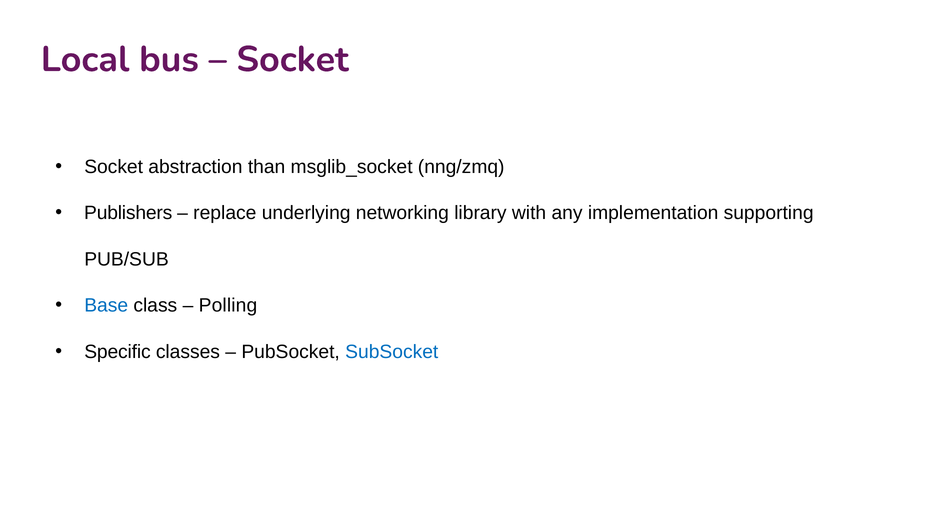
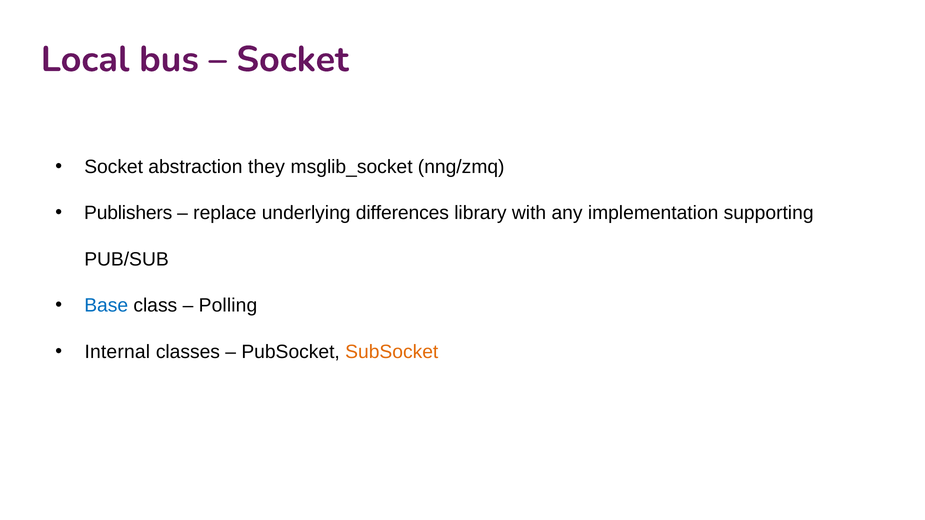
than: than -> they (267, 167)
networking: networking -> differences (402, 213)
Specific: Specific -> Internal (117, 352)
SubSocket colour: blue -> orange (392, 352)
